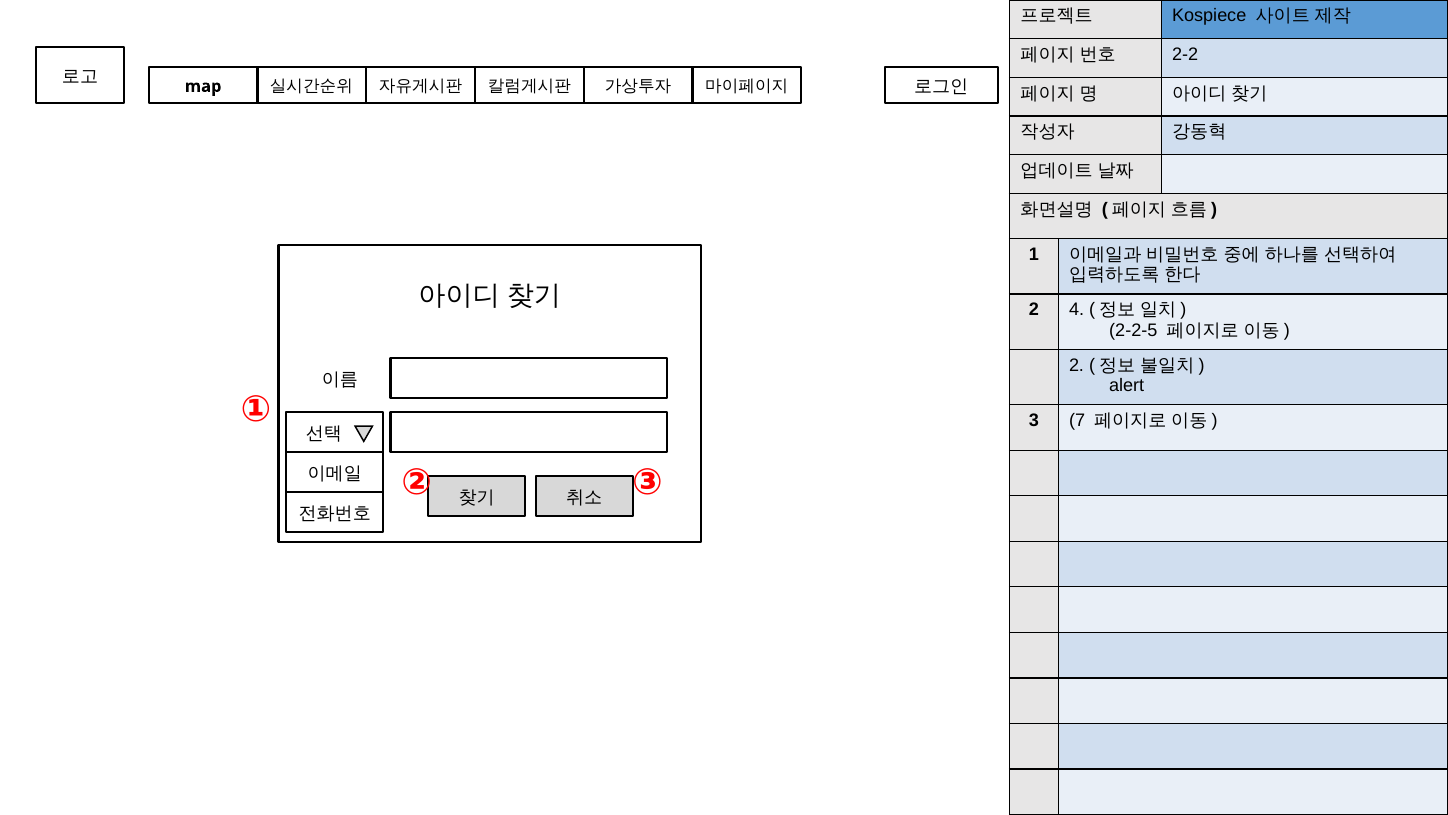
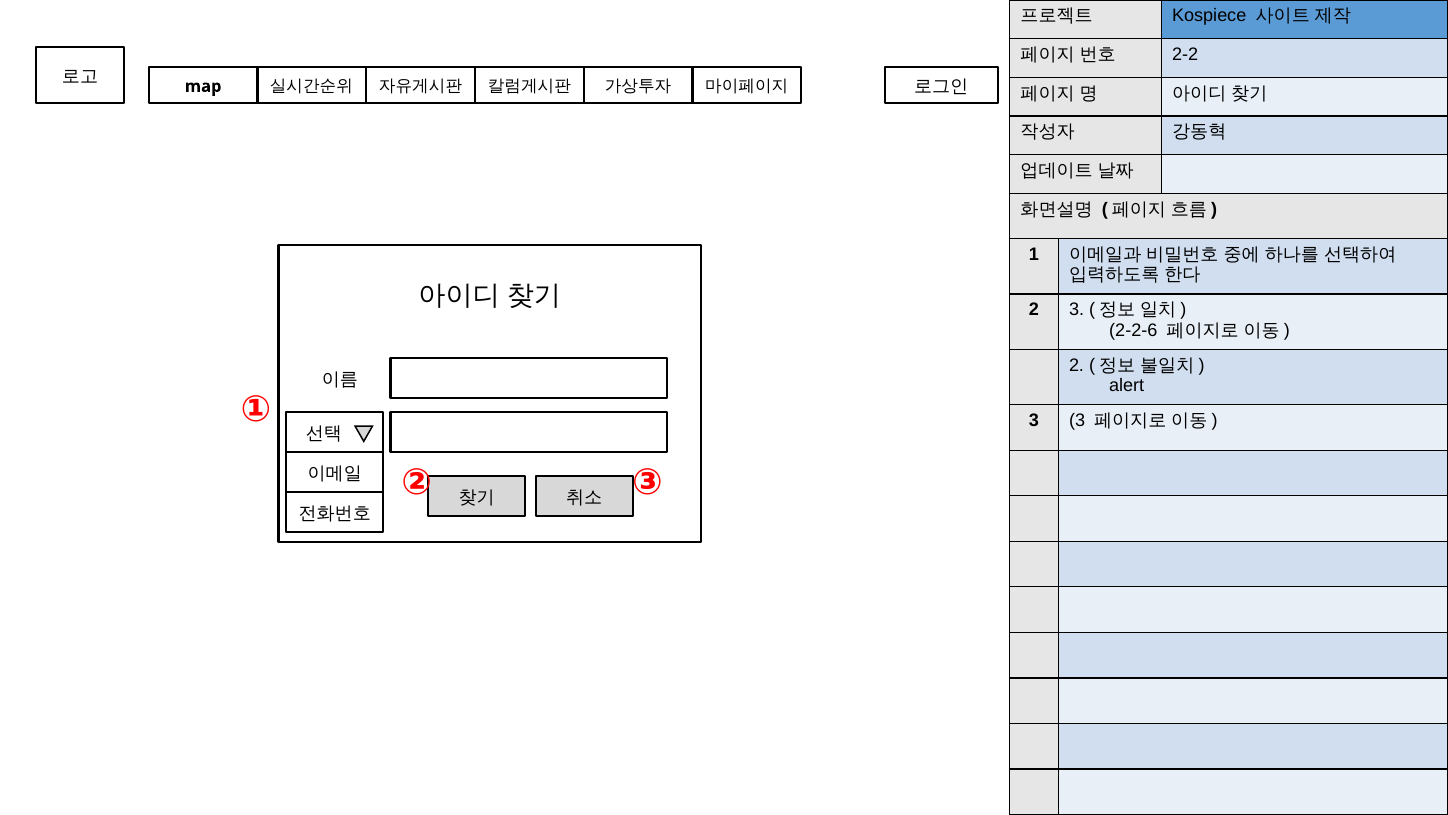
2 4: 4 -> 3 (1077, 310)
2-2-5: 2-2-5 -> 2-2-6 (1133, 330)
3 7: 7 -> 3 (1077, 420)
